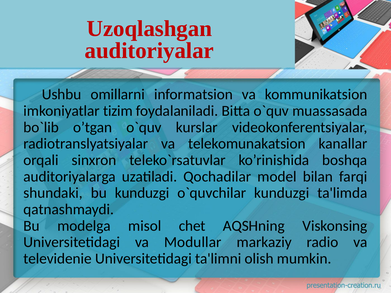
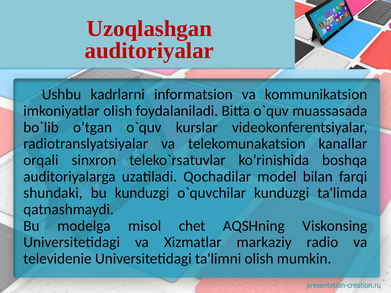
omillarni: omillarni -> kadrlarni (118, 95)
imkoniyatlar tizim: tizim -> olish (118, 111)
Modullar: Modullar -> Xizmatlar (193, 242)
